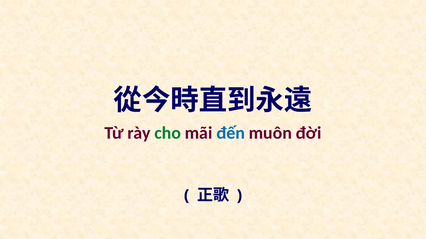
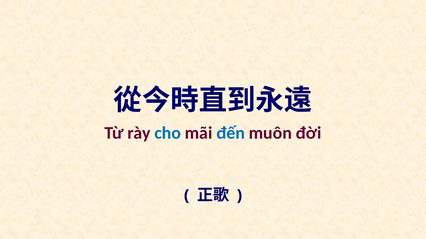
cho colour: green -> blue (168, 133)
